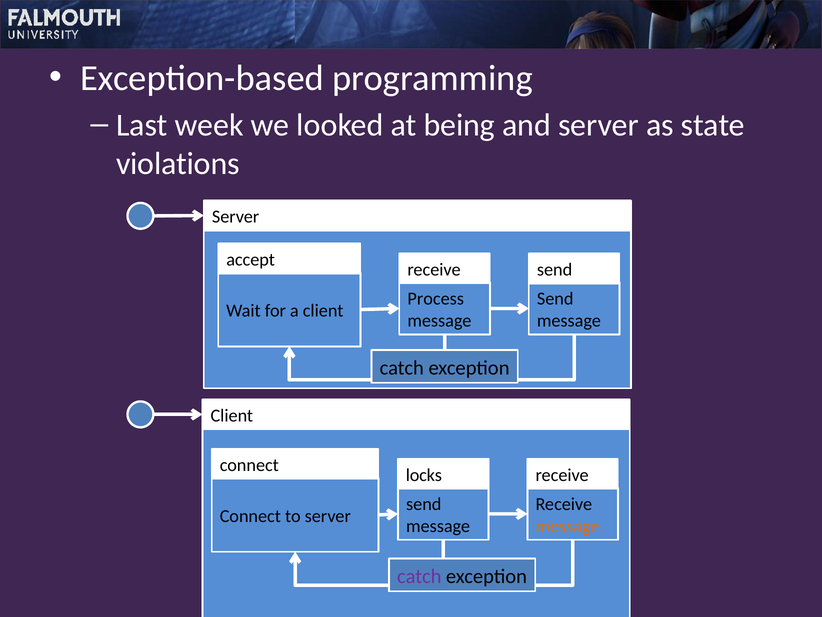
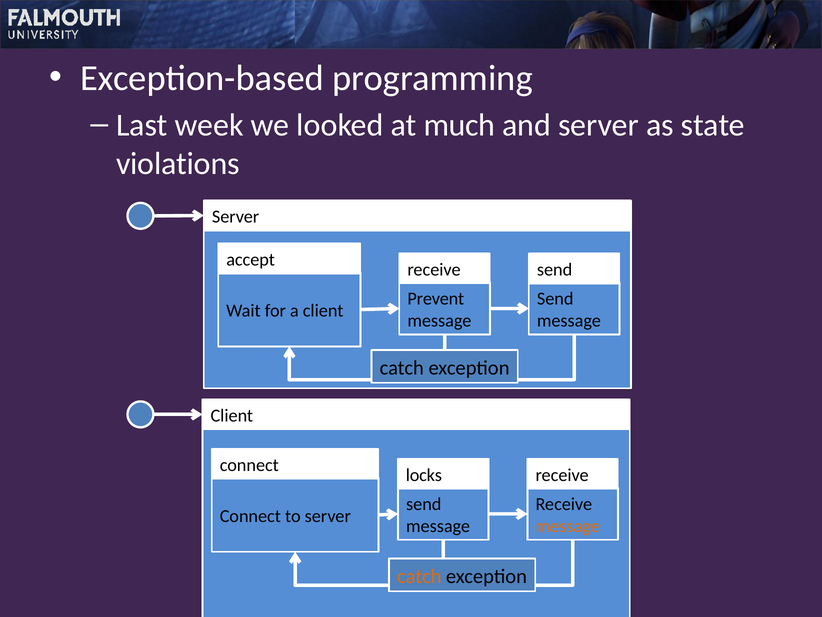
being: being -> much (459, 125)
Process: Process -> Prevent (436, 299)
catch colour: purple -> orange (419, 576)
